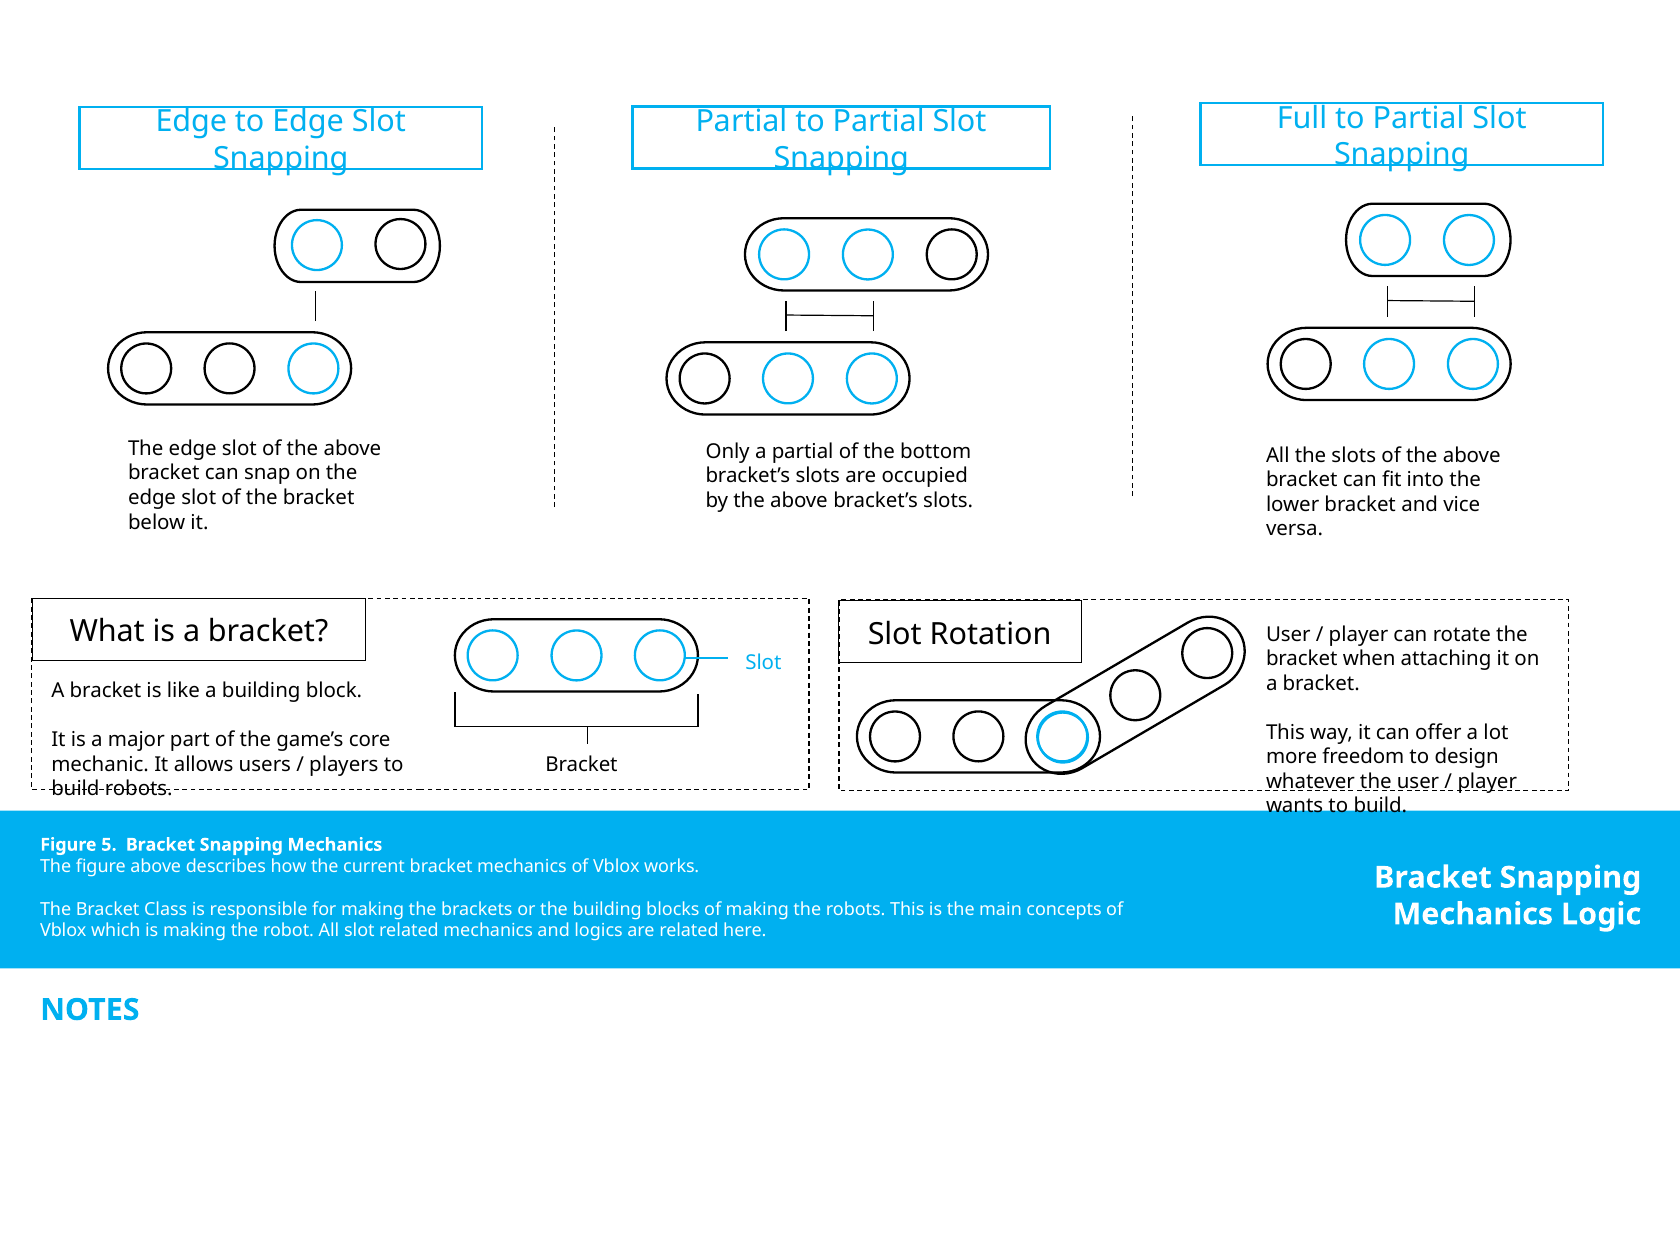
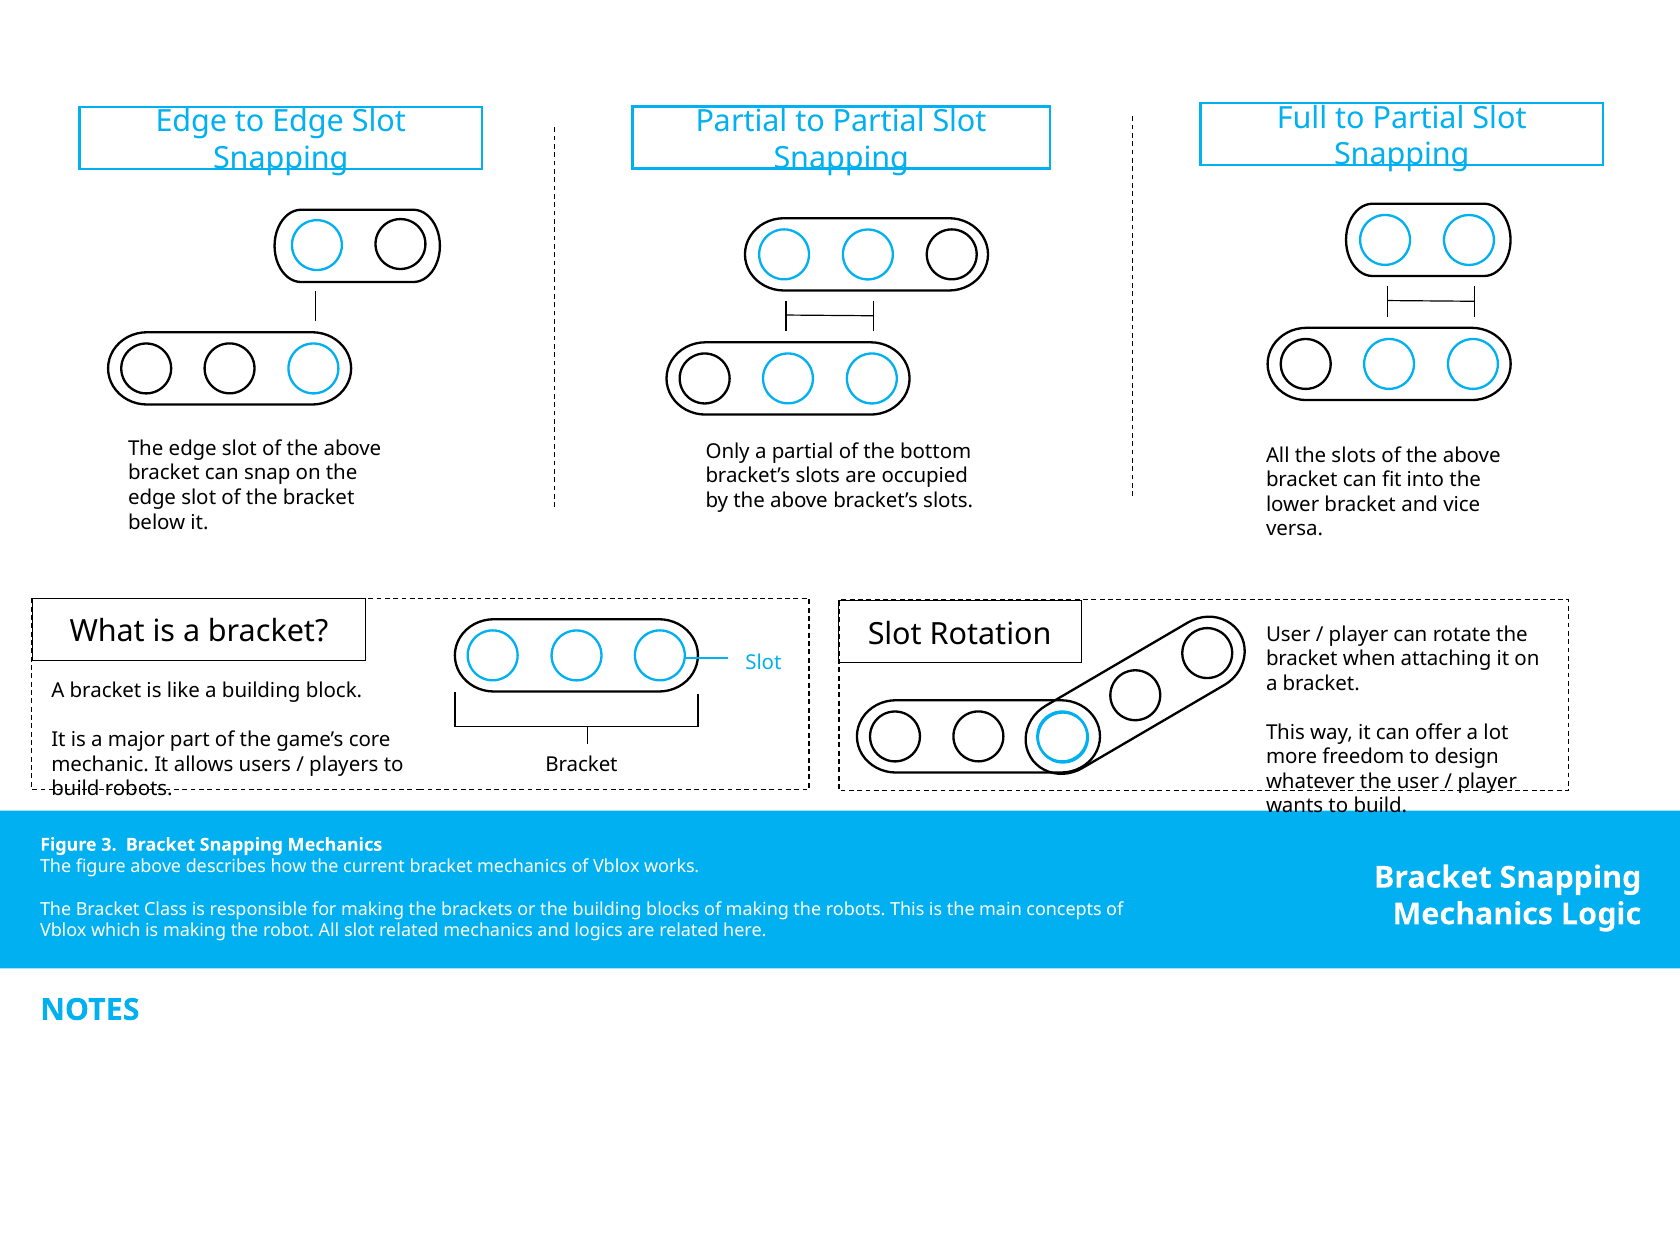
5: 5 -> 3 (109, 845)
